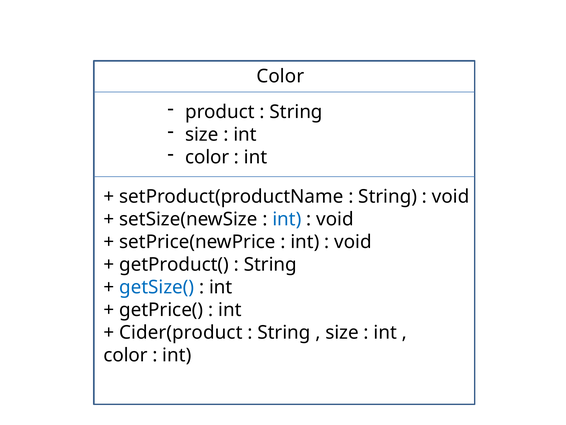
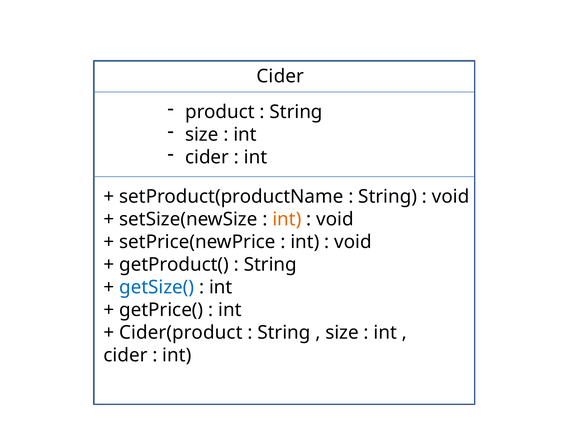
Color: Color -> Cider (280, 76)
color: color -> cider (207, 157)
int colour: blue -> orange (287, 219)
color: color -> cider (126, 355)
